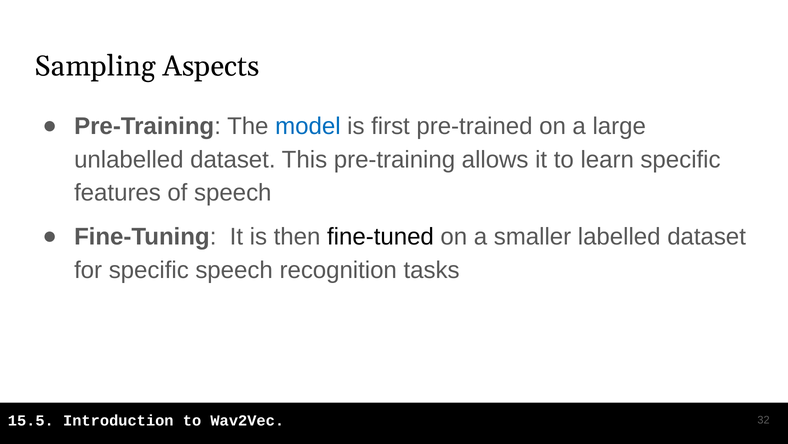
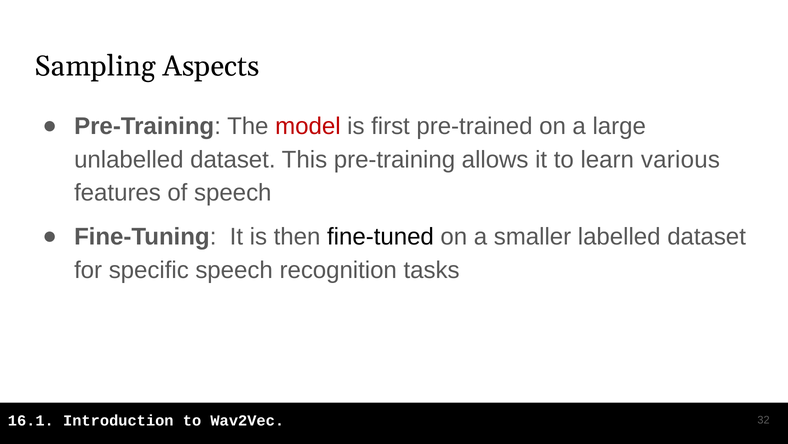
model colour: blue -> red (308, 126)
learn specific: specific -> various (680, 159)
15.5: 15.5 -> 16.1 (31, 420)
